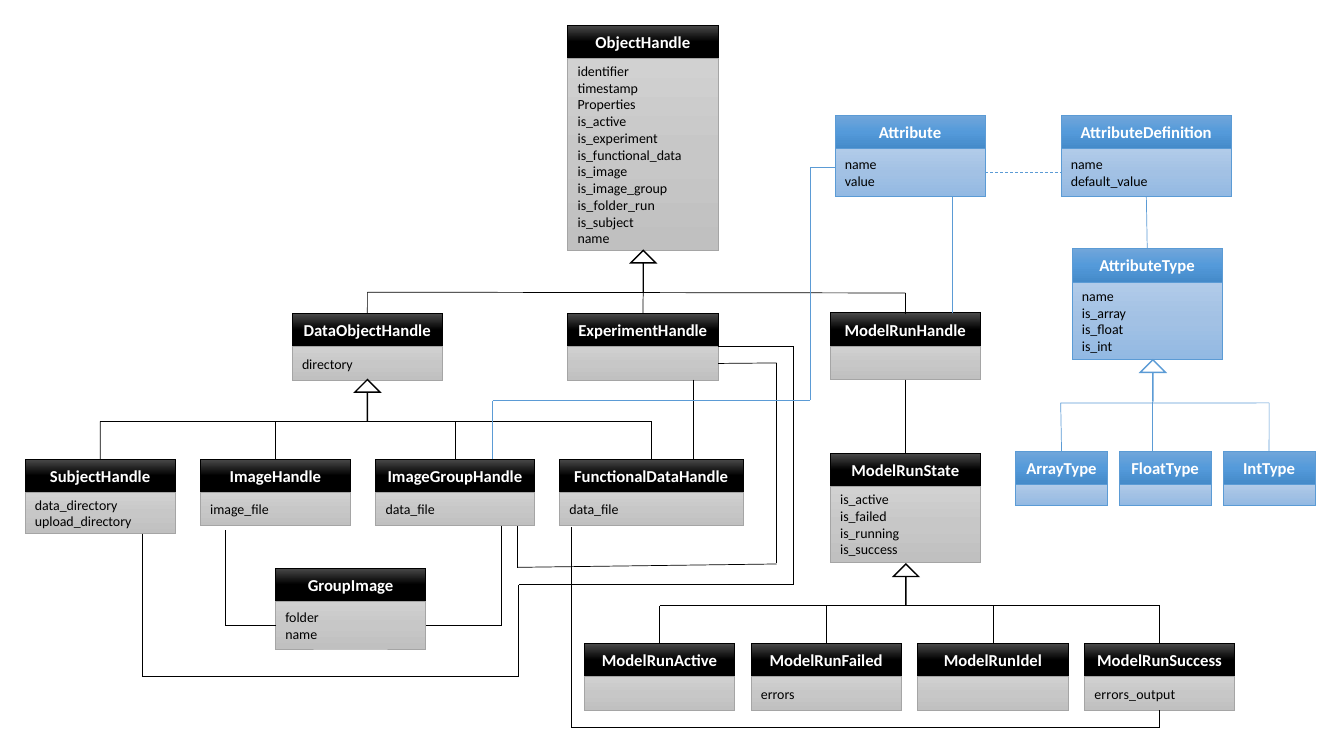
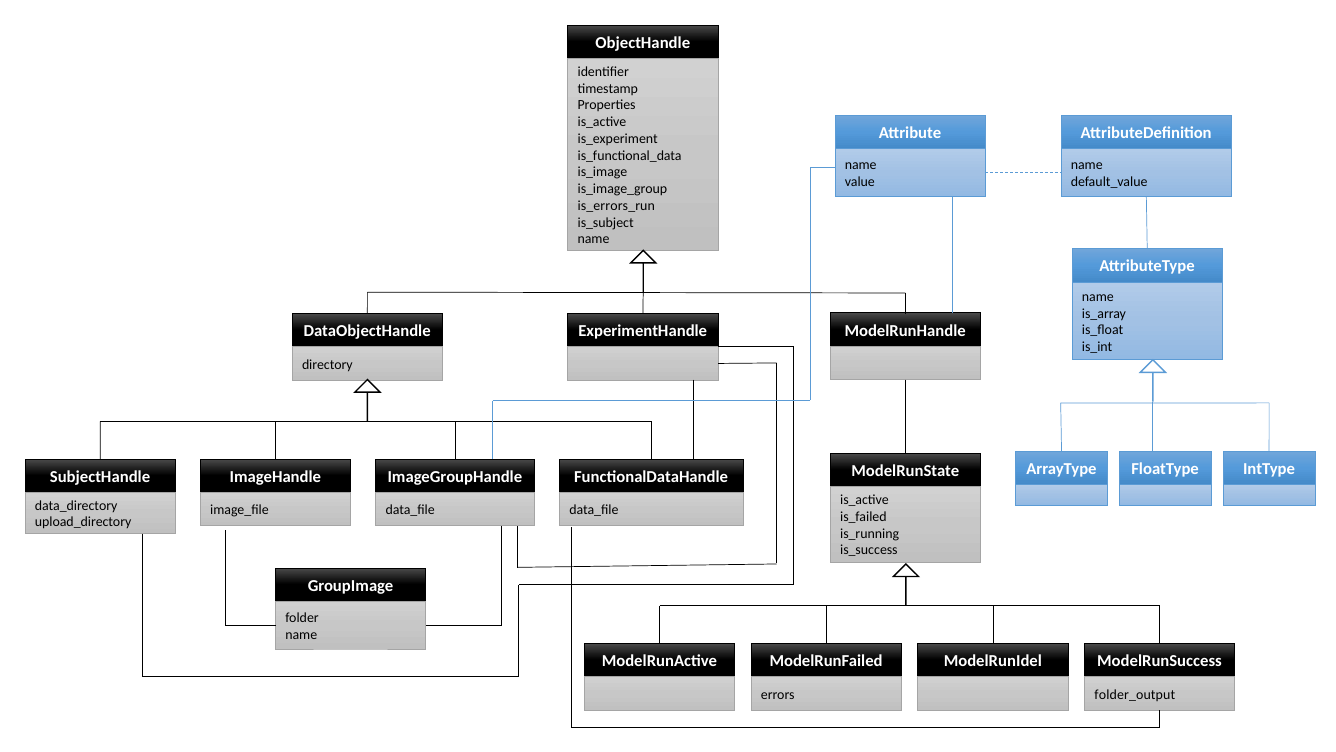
is_folder_run: is_folder_run -> is_errors_run (616, 206)
errors_output: errors_output -> folder_output (1135, 694)
